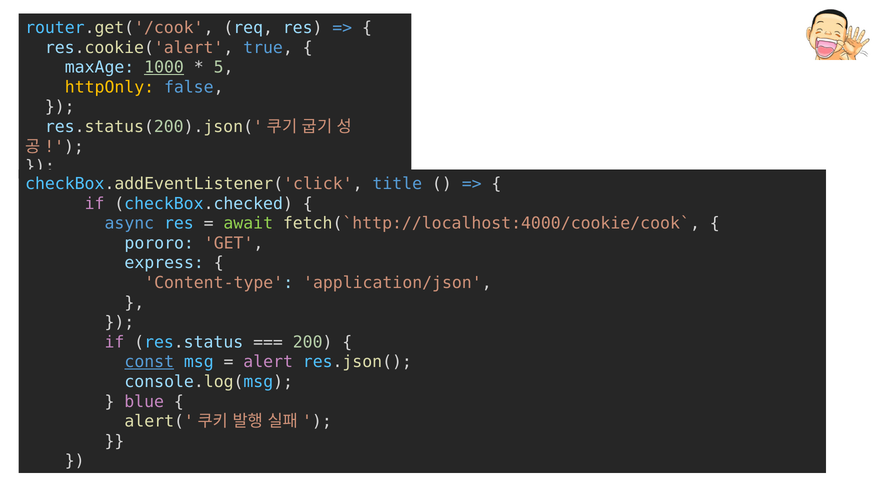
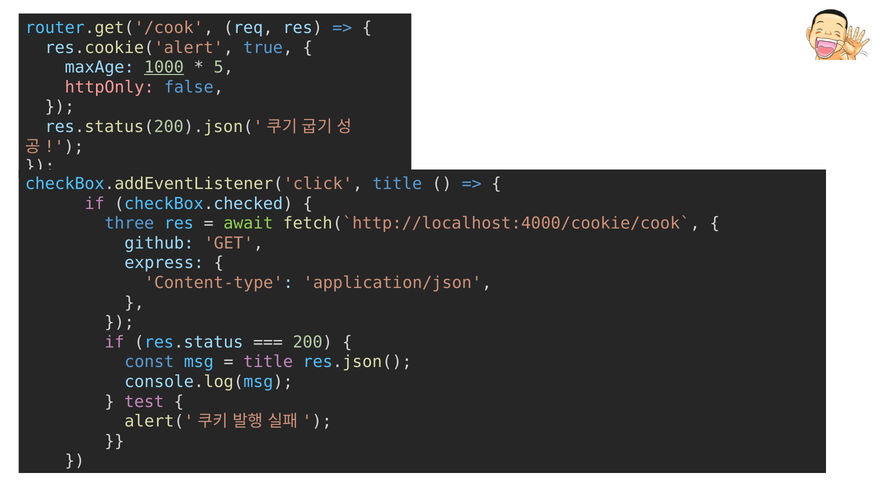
httpOnly colour: yellow -> pink (109, 87)
async: async -> three (129, 223)
pororo: pororo -> github (159, 243)
const underline: present -> none (149, 362)
alert: alert -> title (268, 362)
blue: blue -> test (144, 402)
